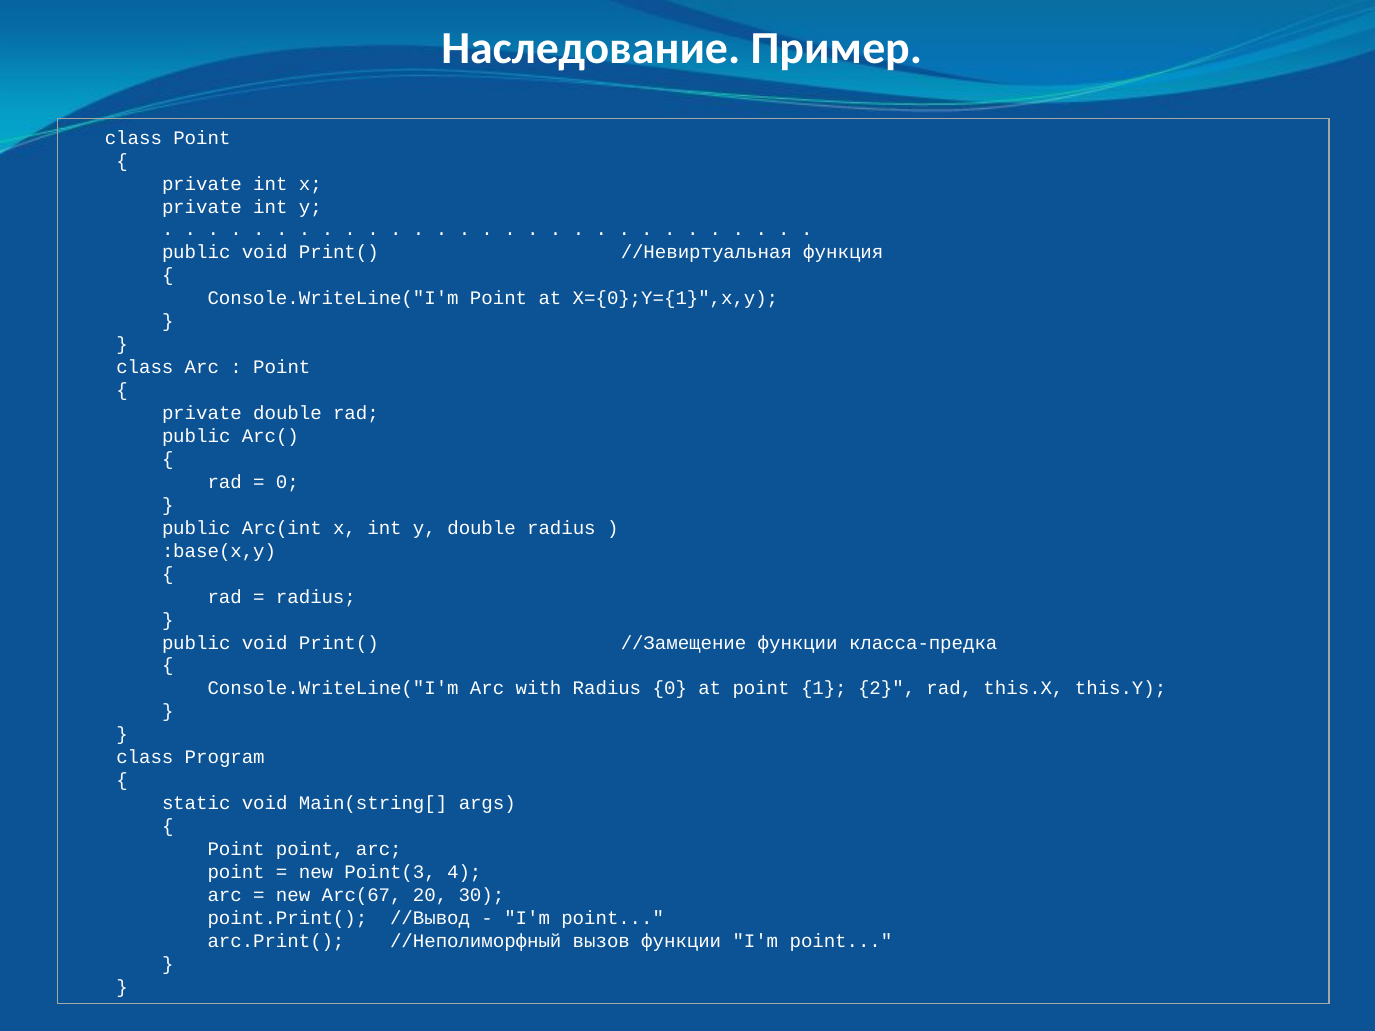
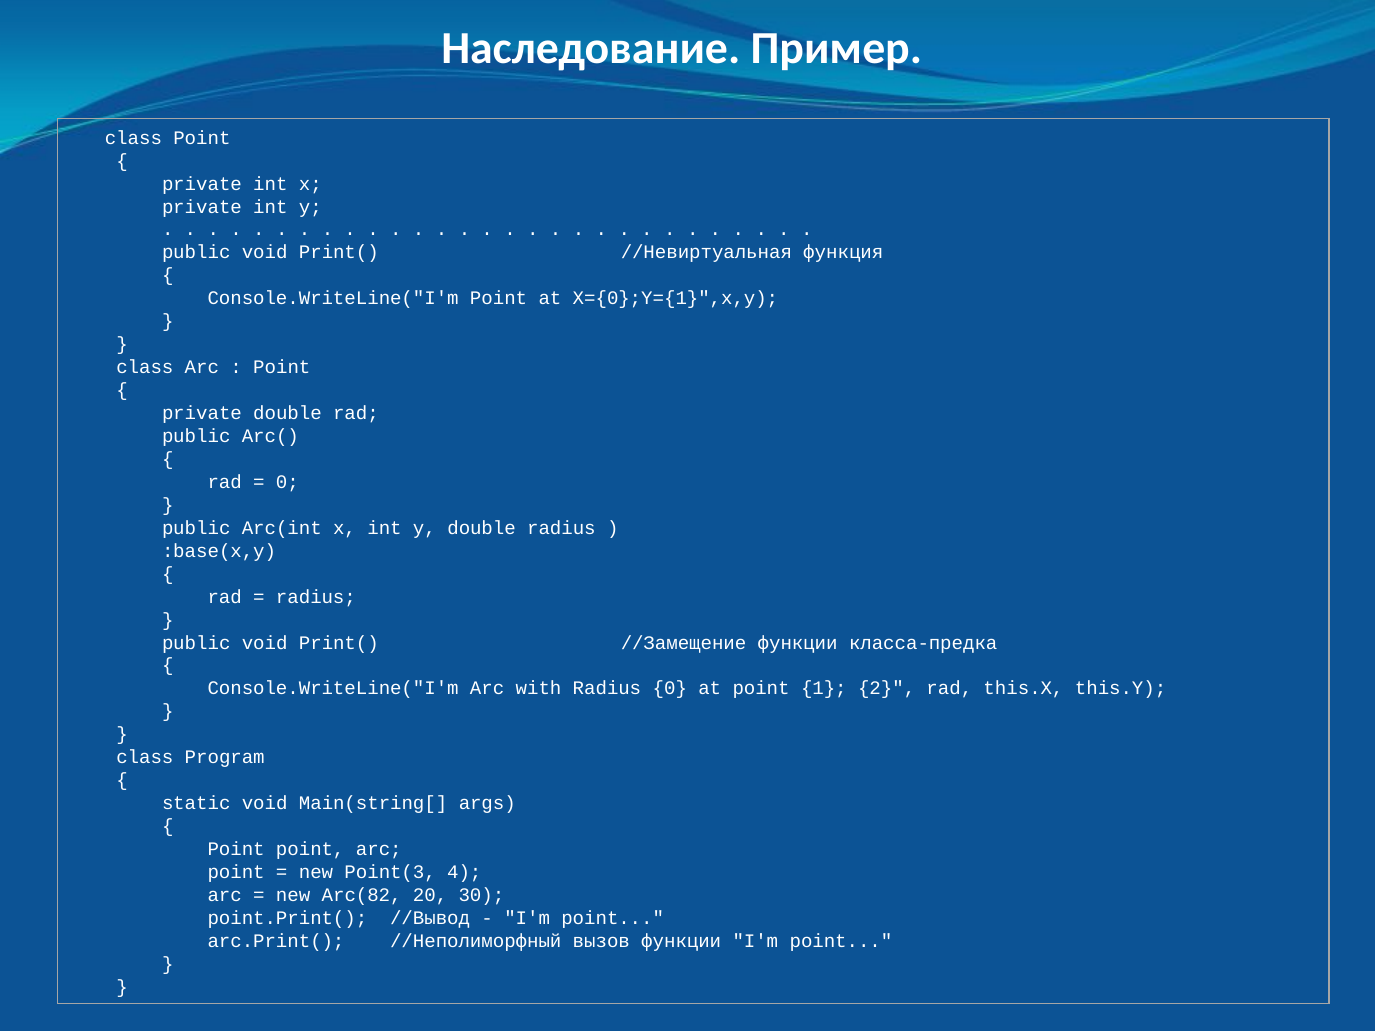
Arc(67: Arc(67 -> Arc(82 (362, 895)
